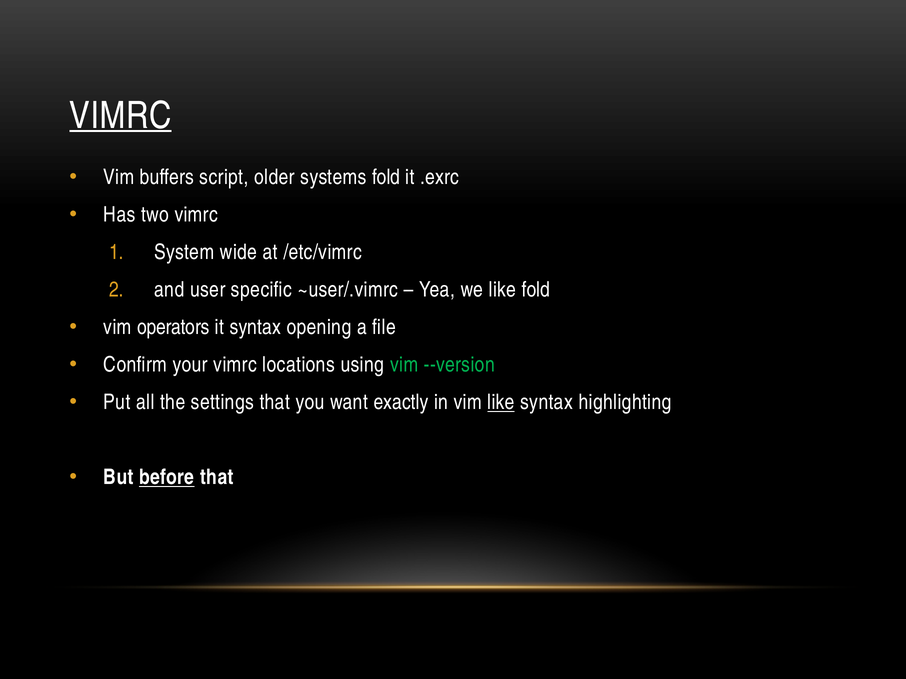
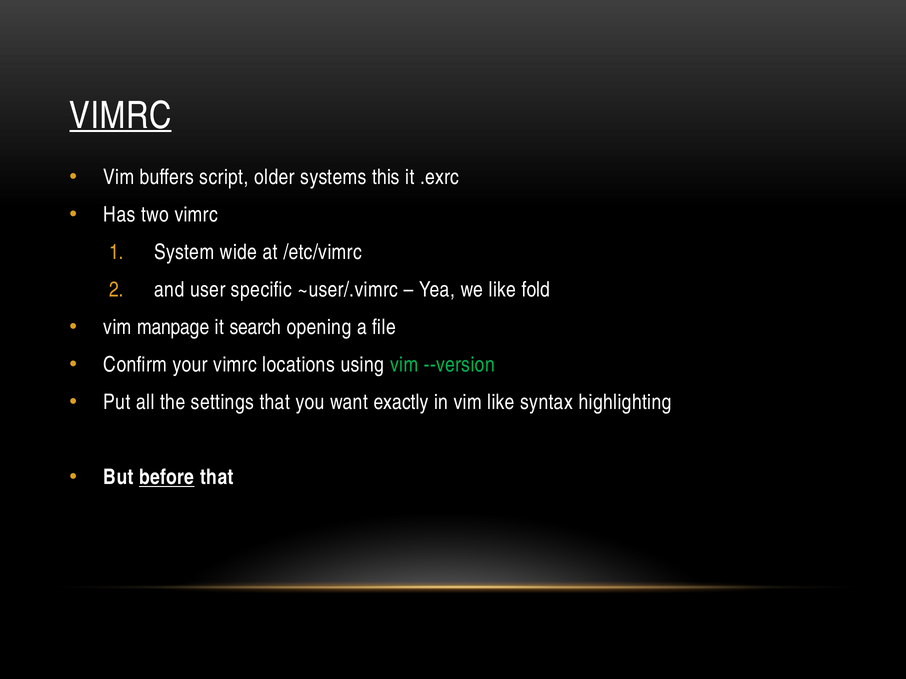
systems fold: fold -> this (386, 177)
operators: operators -> manpage (173, 328)
it syntax: syntax -> search (255, 328)
like underline: present -> none (501, 403)
